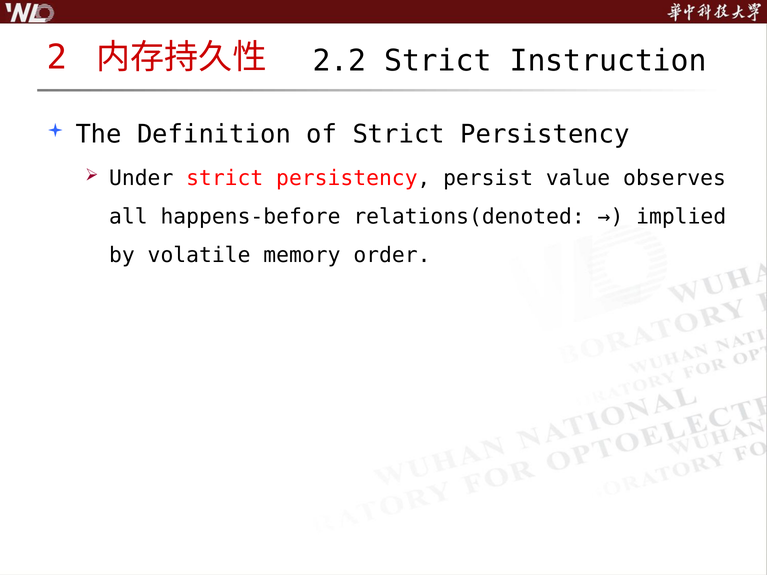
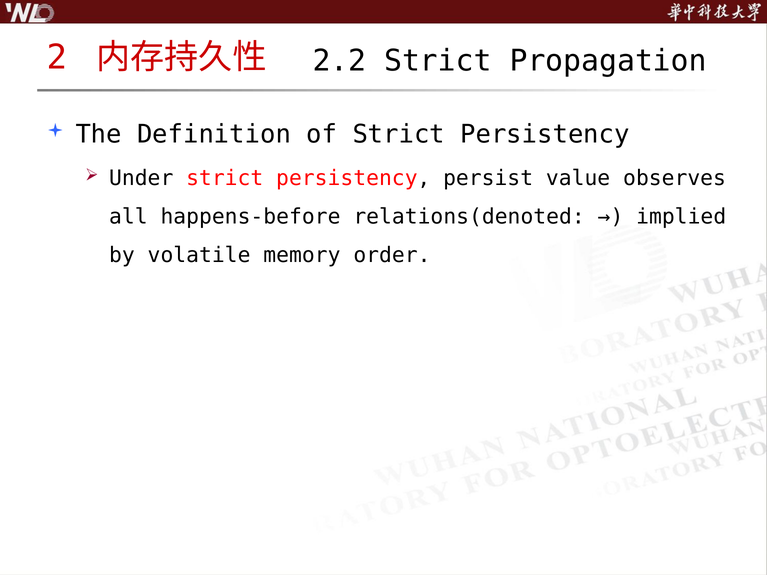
Instruction: Instruction -> Propagation (608, 61)
